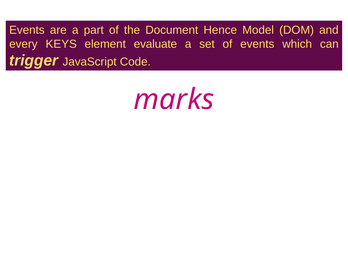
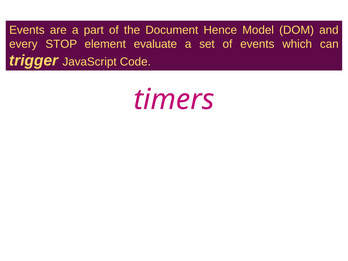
KEYS: KEYS -> STOP (61, 44)
marks: marks -> timers (174, 99)
